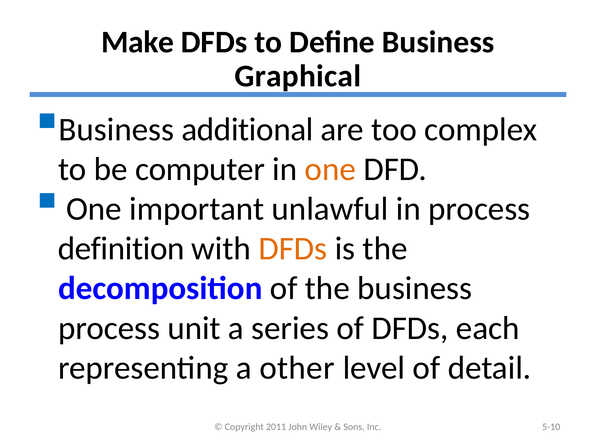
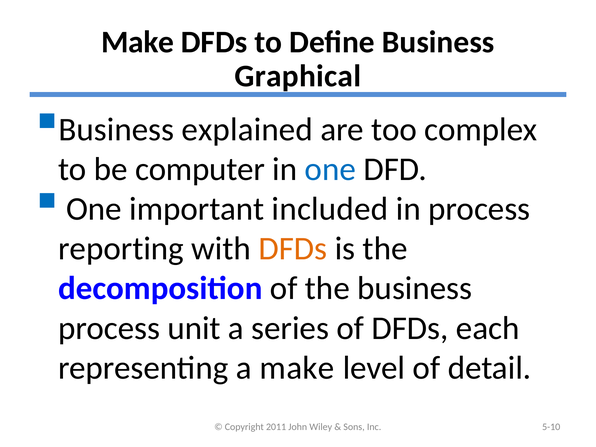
additional: additional -> explained (247, 129)
one colour: orange -> blue (330, 169)
unlawful: unlawful -> included (330, 209)
definition: definition -> reporting (121, 249)
a other: other -> make (297, 368)
